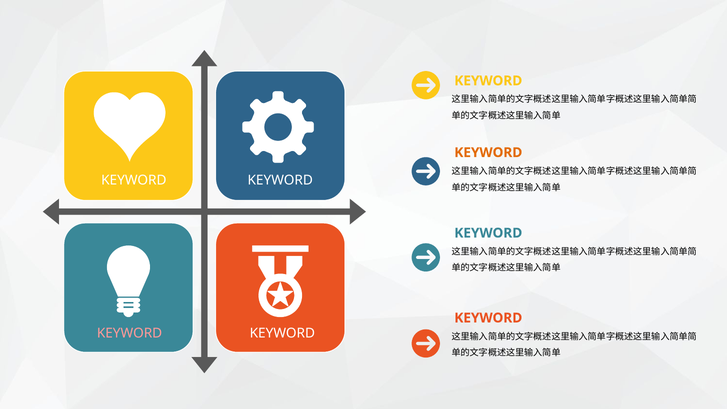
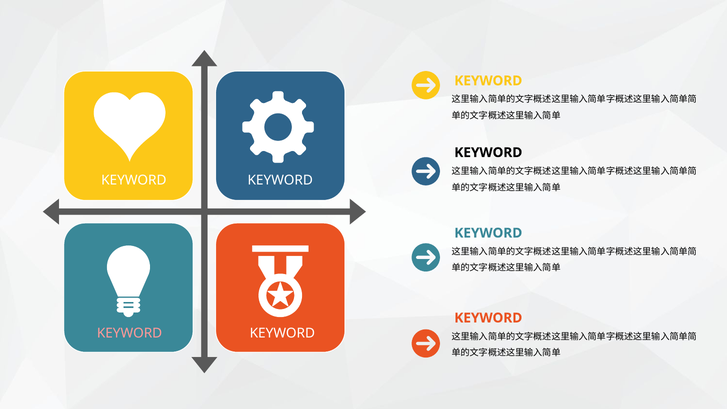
KEYWORD colour: orange -> black (488, 153)
